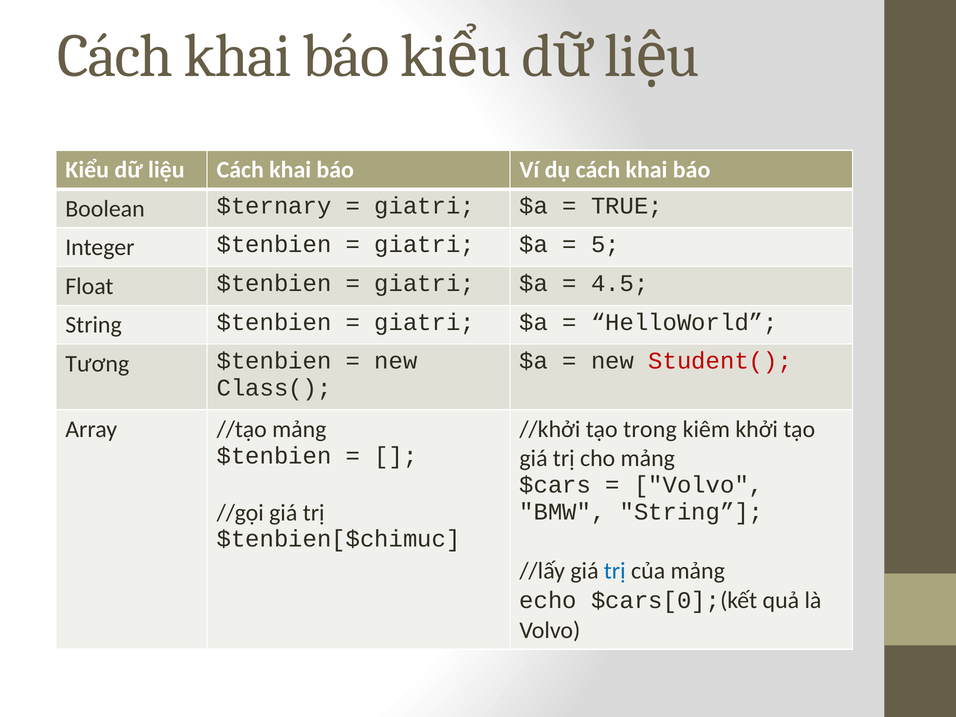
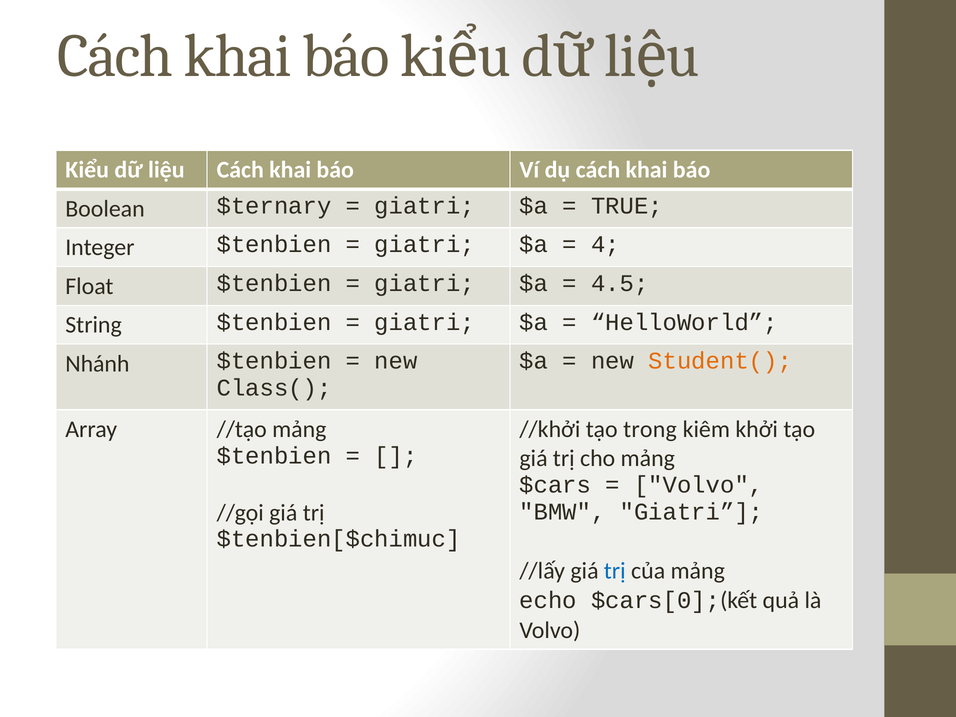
5: 5 -> 4 (605, 245)
Student( colour: red -> orange (720, 361)
Tương: Tương -> Nhánh (97, 364)
BMW String: String -> Giatri (691, 512)
